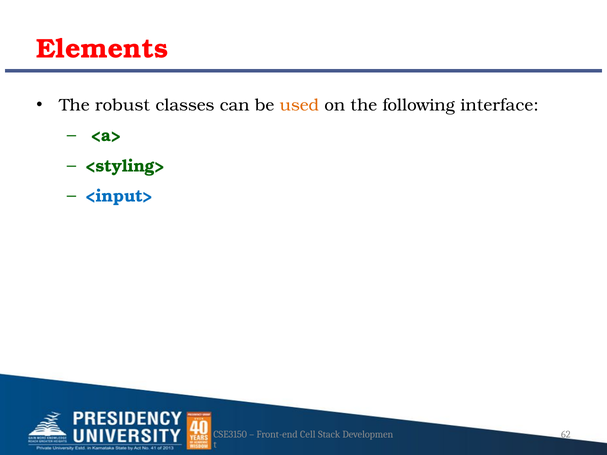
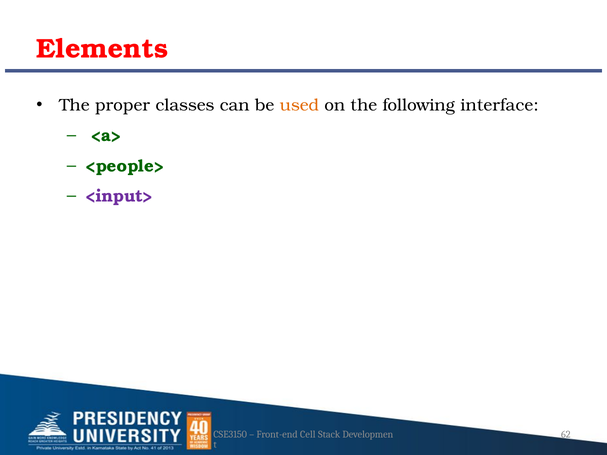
robust: robust -> proper (122, 105)
<styling>: <styling> -> <people> (125, 166)
<input> colour: blue -> purple (119, 196)
